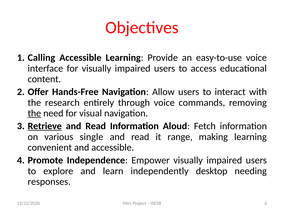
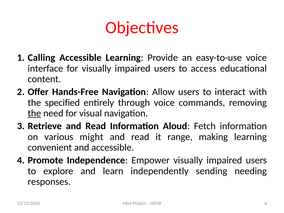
research: research -> specified (62, 103)
Retrieve underline: present -> none (45, 126)
single: single -> might (91, 137)
desktop: desktop -> sending (212, 171)
